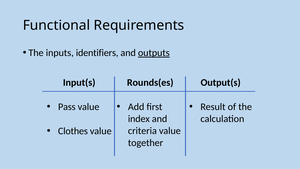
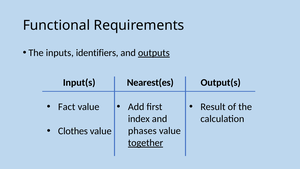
Rounds(es: Rounds(es -> Nearest(es (150, 82)
Pass: Pass -> Fact (67, 107)
criteria: criteria -> phases (142, 131)
together underline: none -> present (146, 143)
